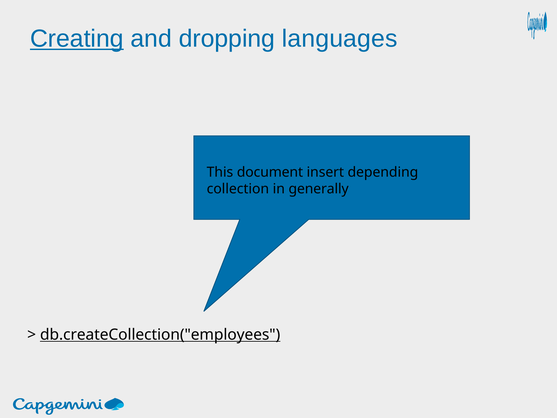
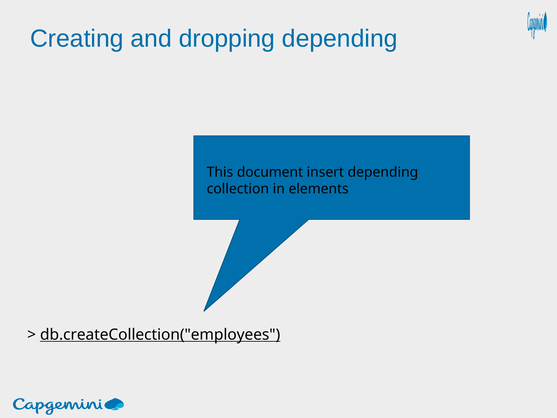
Creating underline: present -> none (77, 39)
dropping languages: languages -> depending (340, 39)
generally: generally -> elements (319, 189)
